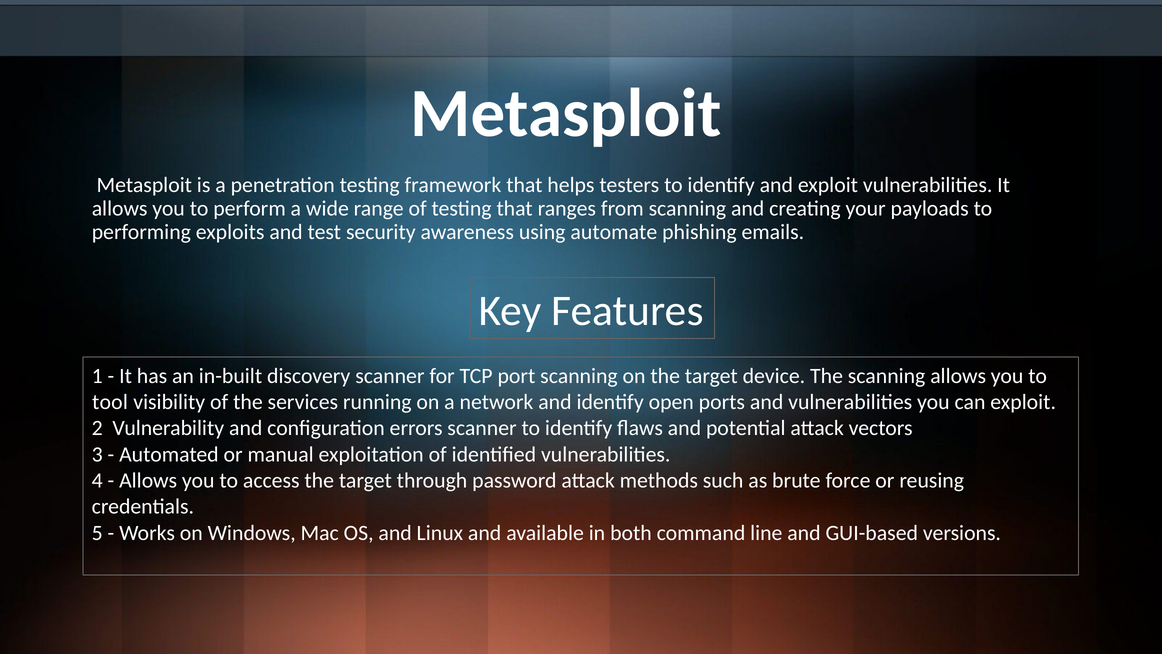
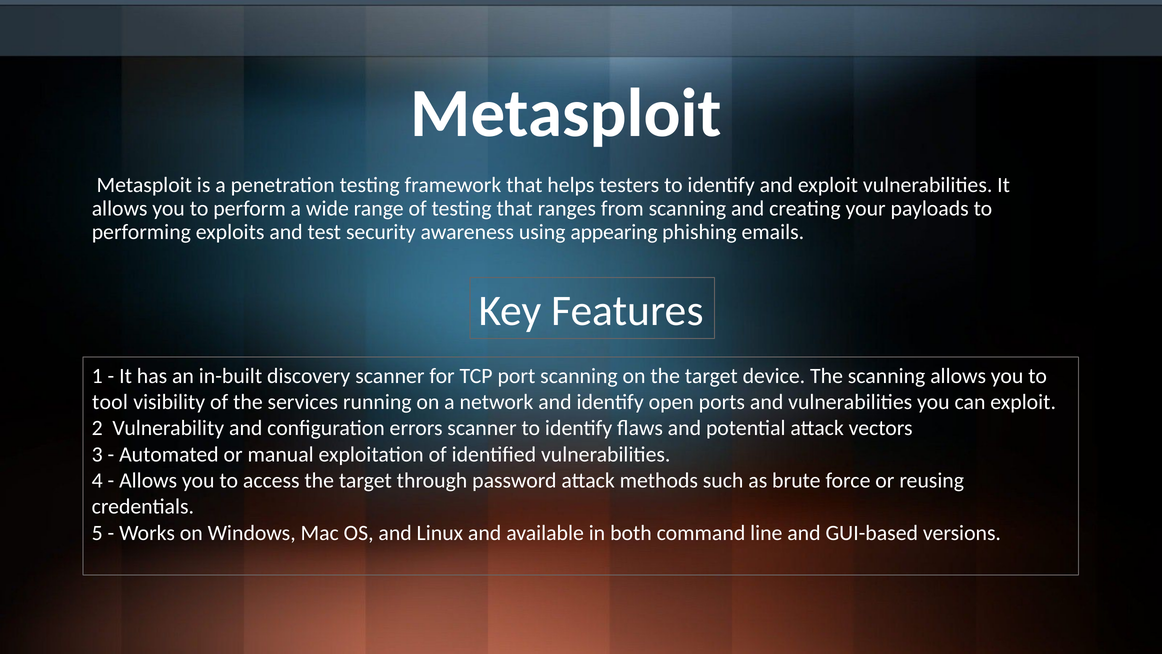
automate: automate -> appearing (614, 232)
